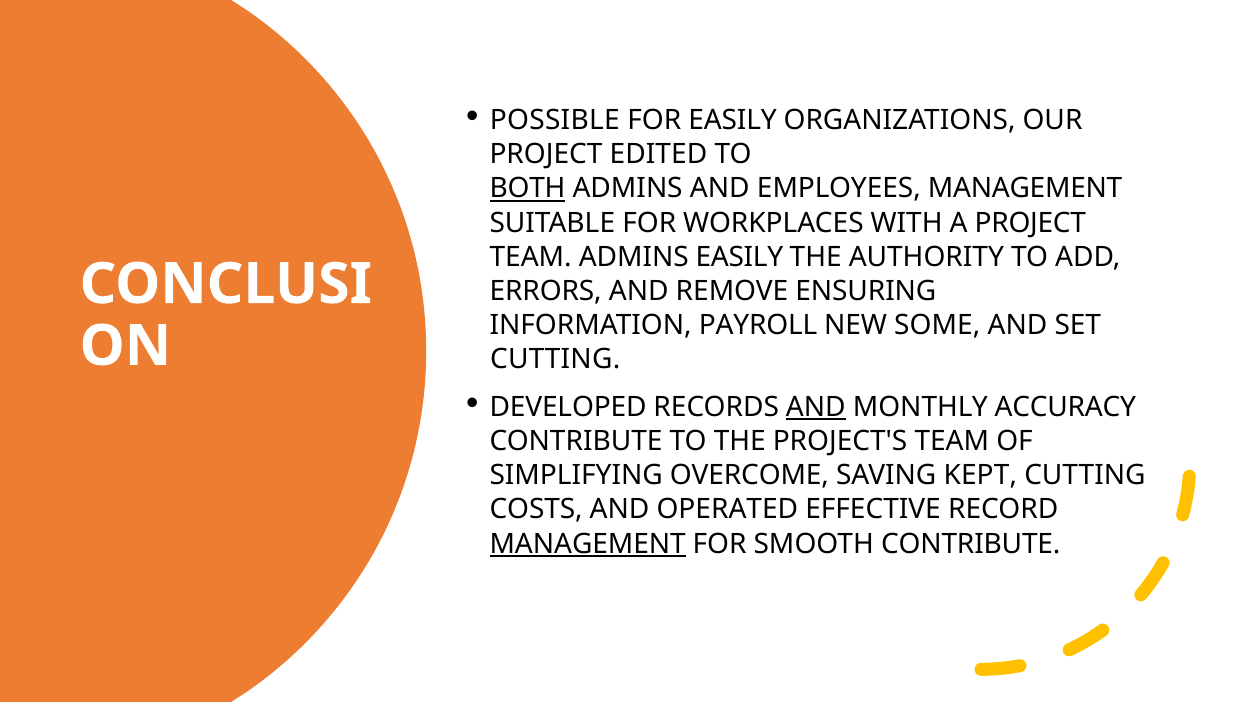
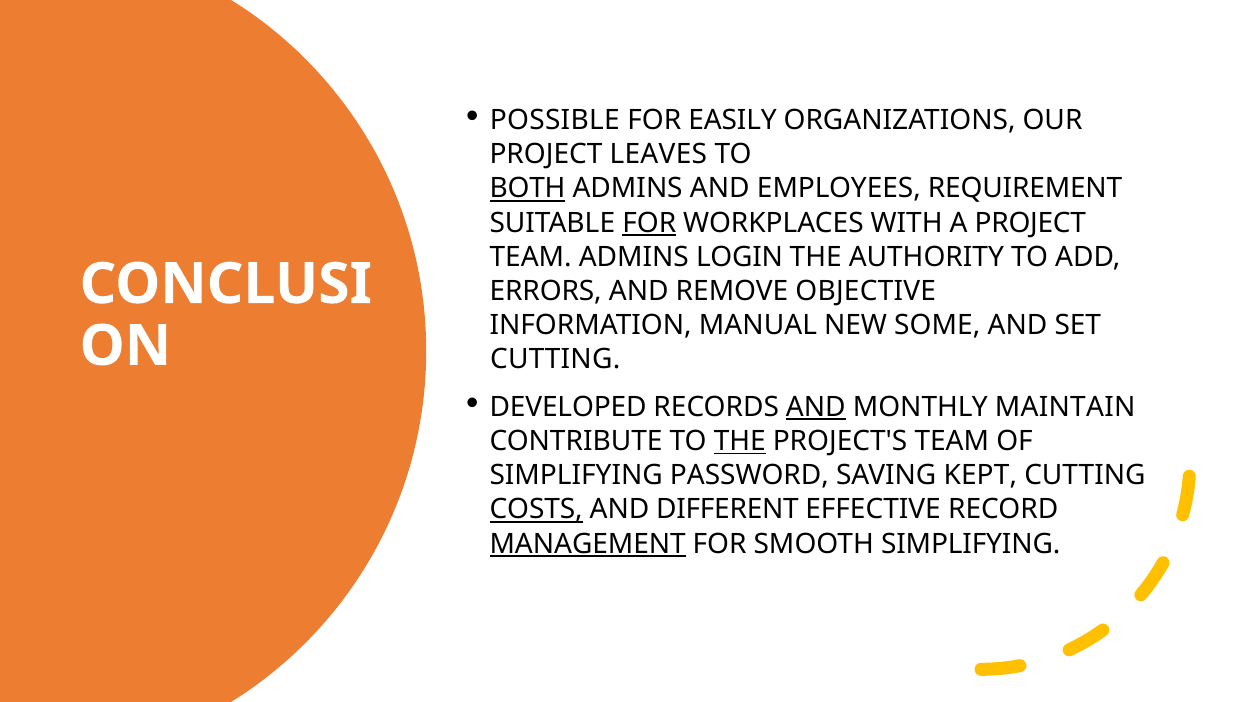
EDITED: EDITED -> LEAVES (658, 154)
EMPLOYEES MANAGEMENT: MANAGEMENT -> REQUIREMENT (1025, 188)
FOR underline: none -> present (649, 223)
ADMINS EASILY: EASILY -> LOGIN (739, 257)
ENSURING: ENSURING -> OBJECTIVE (866, 291)
PAYROLL: PAYROLL -> MANUAL (758, 325)
ACCURACY: ACCURACY -> MAINTAIN (1065, 407)
THE underline: none -> present (740, 441)
OVERCOME: OVERCOME -> PASSWORD (749, 475)
COSTS underline: none -> present (536, 509)
OPERATED: OPERATED -> DIFFERENT (727, 509)
SMOOTH CONTRIBUTE: CONTRIBUTE -> SIMPLIFYING (971, 543)
